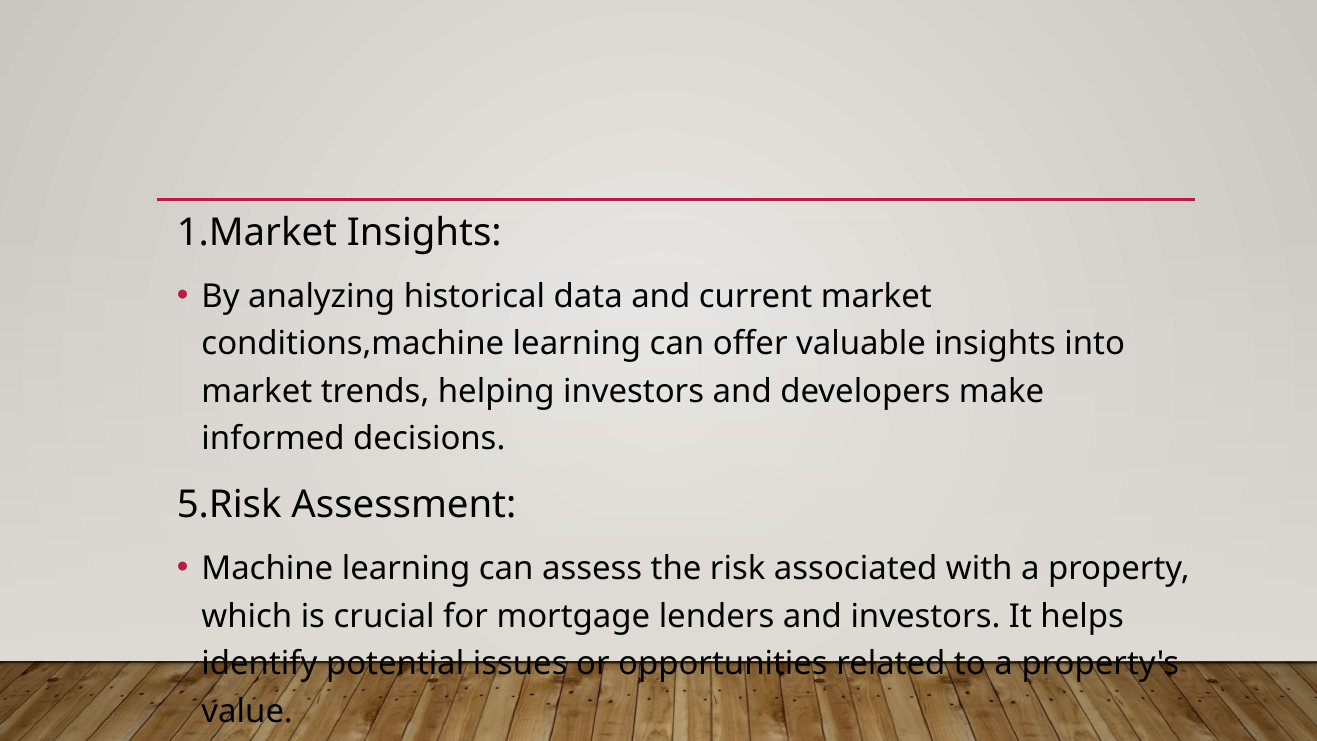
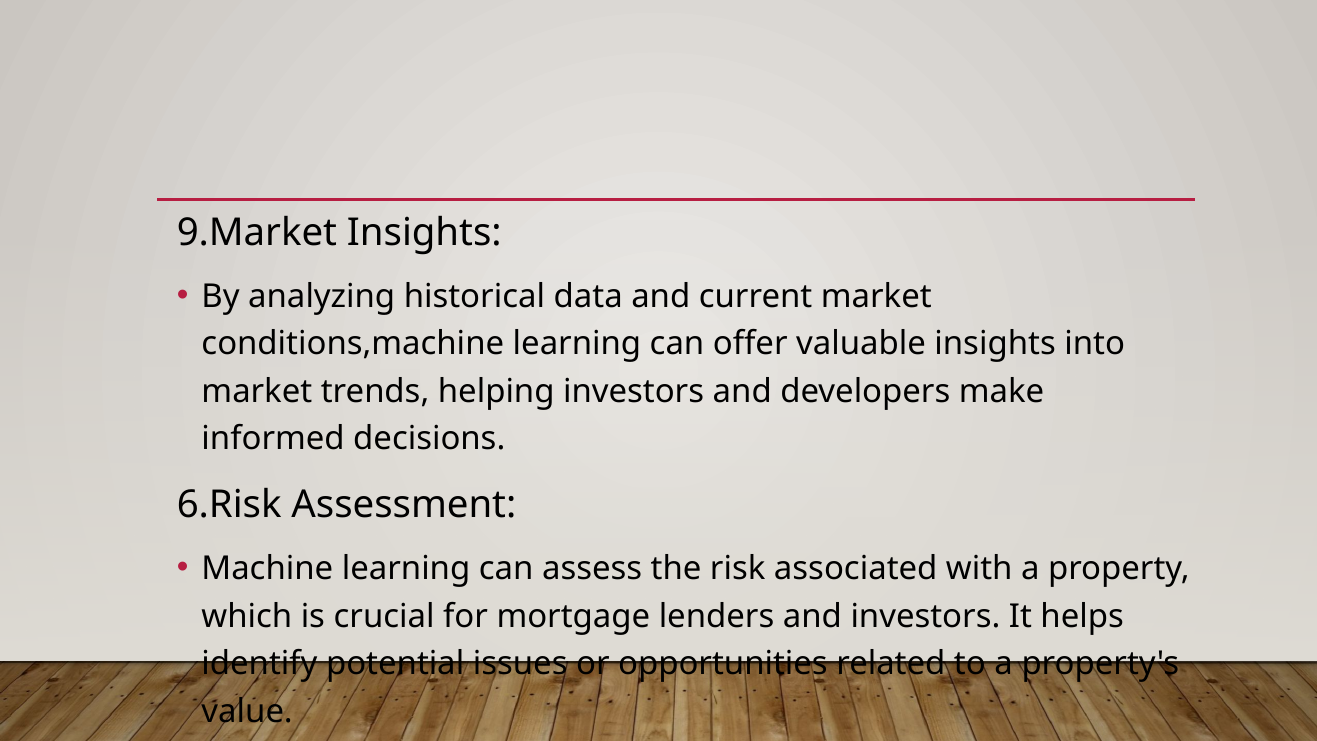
1.Market: 1.Market -> 9.Market (257, 232)
5.Risk: 5.Risk -> 6.Risk (229, 505)
